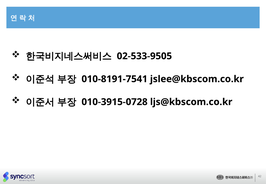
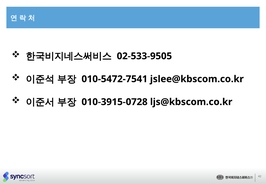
010-8191-7541: 010-8191-7541 -> 010-5472-7541 (115, 79)
